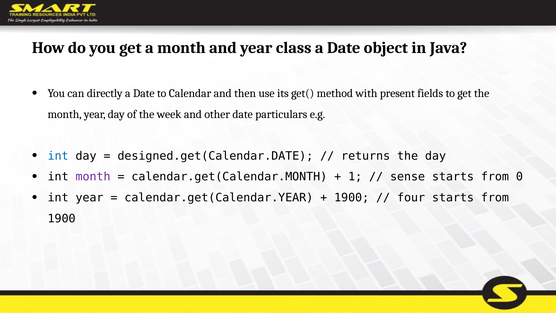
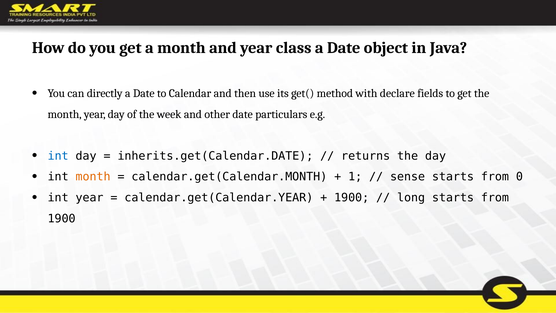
present: present -> declare (397, 93)
designed.get(Calendar.DATE: designed.get(Calendar.DATE -> inherits.get(Calendar.DATE (215, 156)
month colour: purple -> orange (93, 177)
four: four -> long (411, 197)
